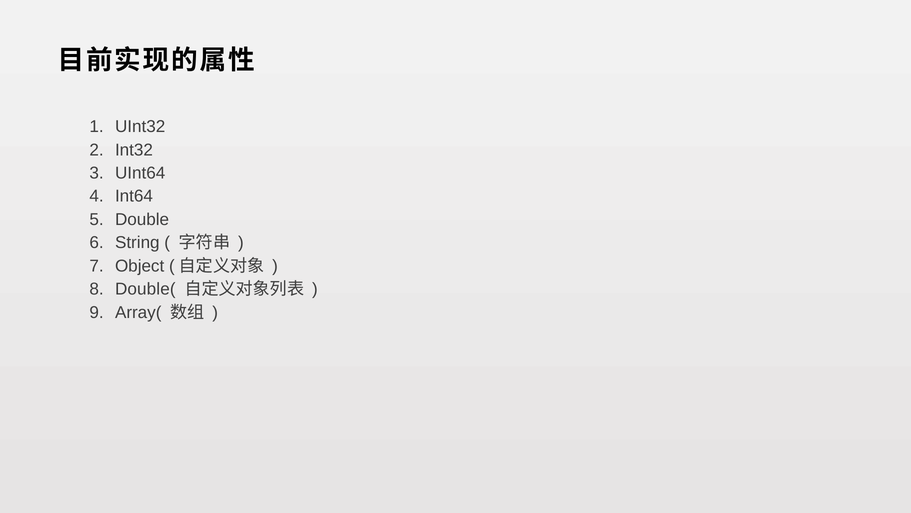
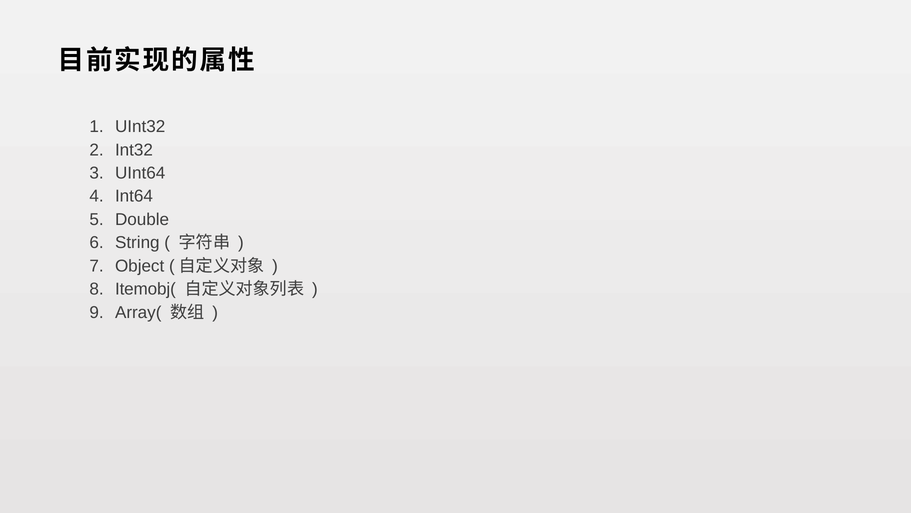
Double(: Double( -> Itemobj( (145, 289)
